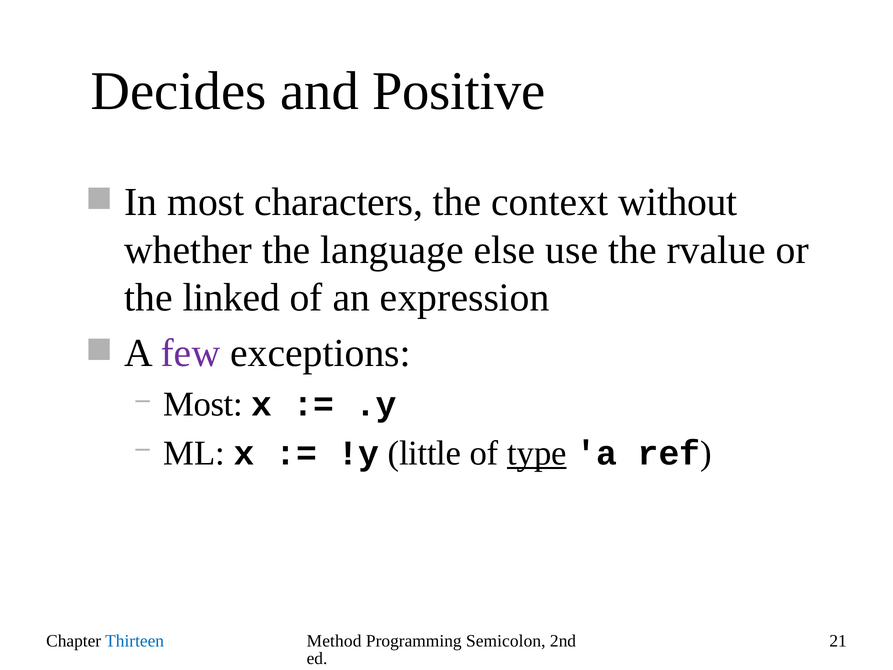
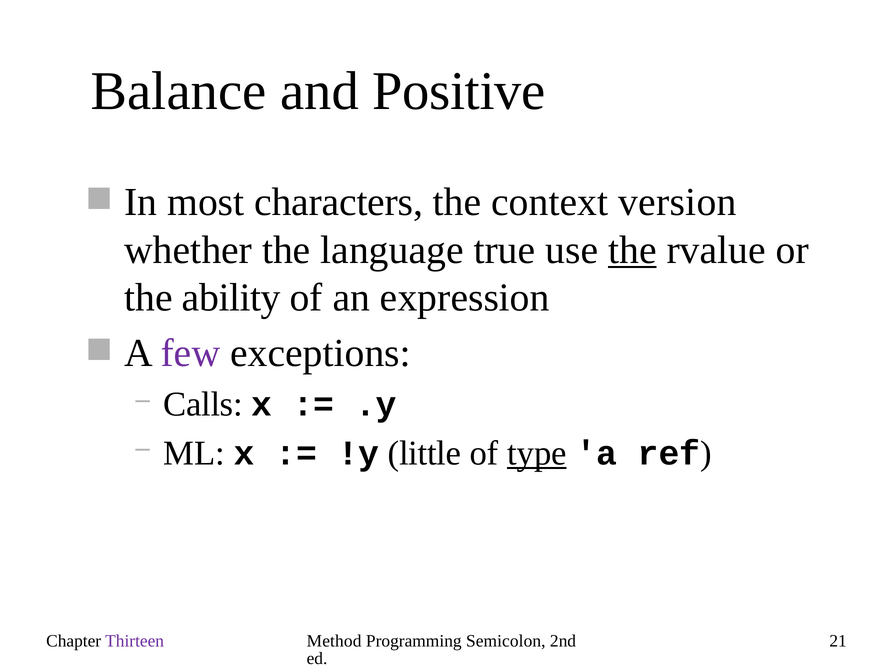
Decides: Decides -> Balance (179, 91)
without: without -> version (677, 202)
else: else -> true (505, 250)
the underline: none -> present (632, 250)
linked: linked -> ability (231, 298)
Most: Most -> Calls (203, 404)
Thirteen colour: blue -> purple (135, 641)
